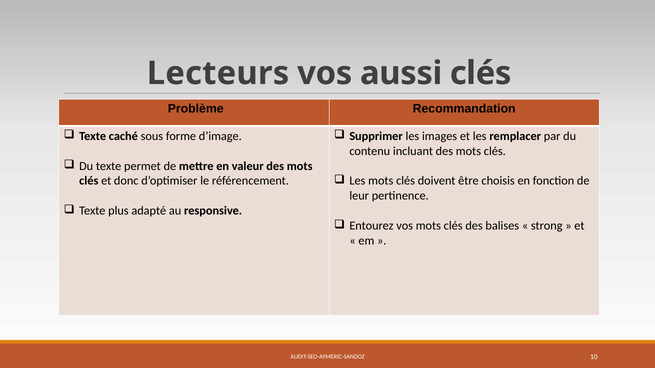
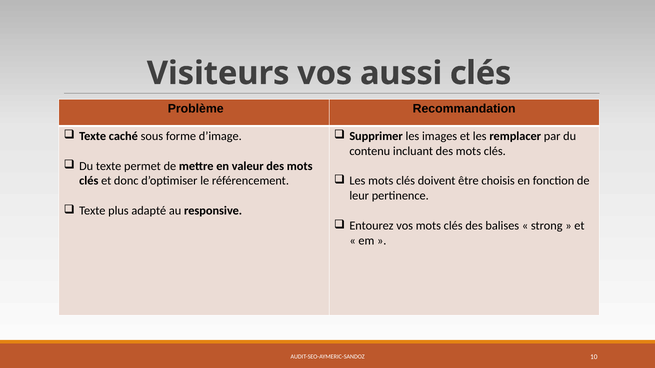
Lecteurs: Lecteurs -> Visiteurs (218, 73)
